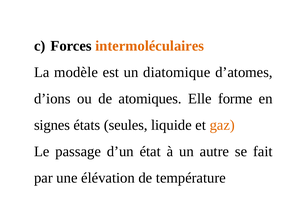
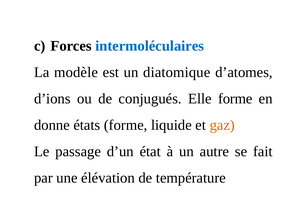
intermoléculaires colour: orange -> blue (150, 46)
atomiques: atomiques -> conjugués (150, 99)
signes: signes -> donne (52, 125)
états seules: seules -> forme (126, 125)
